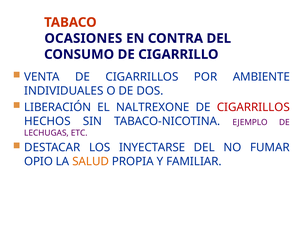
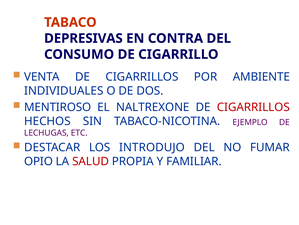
OCASIONES: OCASIONES -> DEPRESIVAS (83, 38)
LIBERACIÓN: LIBERACIÓN -> MENTIROSO (58, 107)
INYECTARSE: INYECTARSE -> INTRODUJO (152, 147)
SALUD colour: orange -> red (91, 161)
